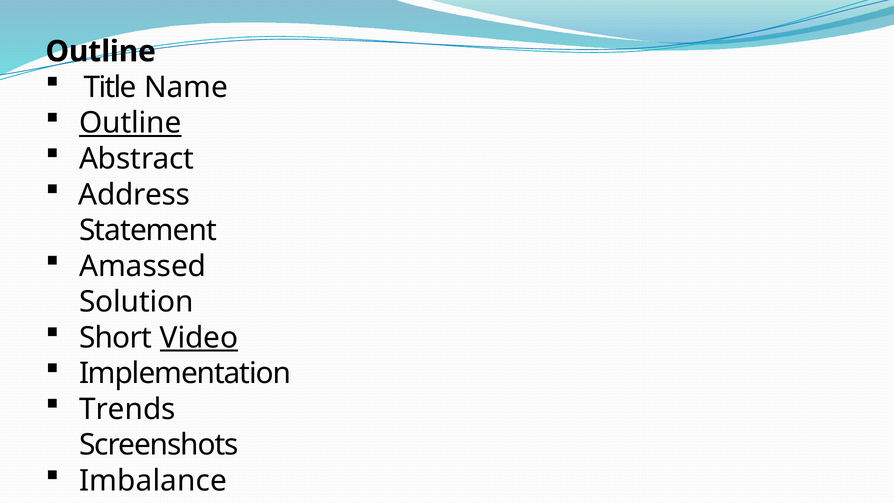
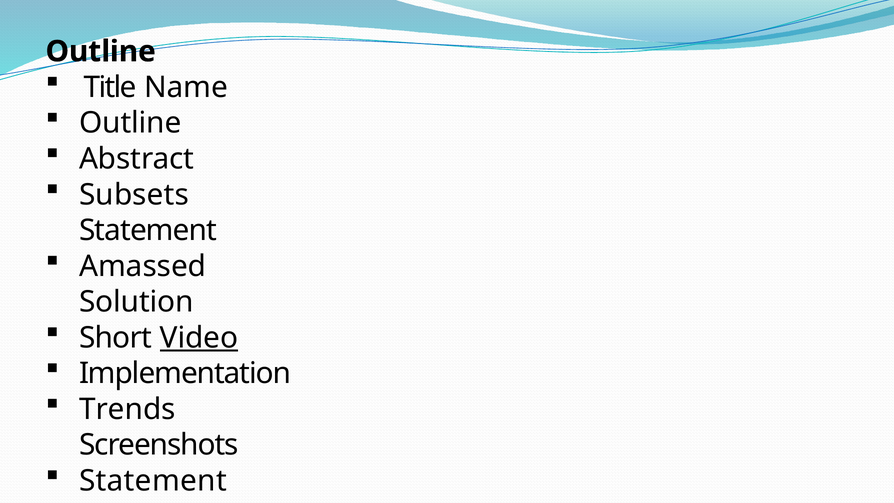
Outline underline: present -> none (130, 123)
Address: Address -> Subsets (134, 195)
Imbalance: Imbalance -> Statement (153, 481)
